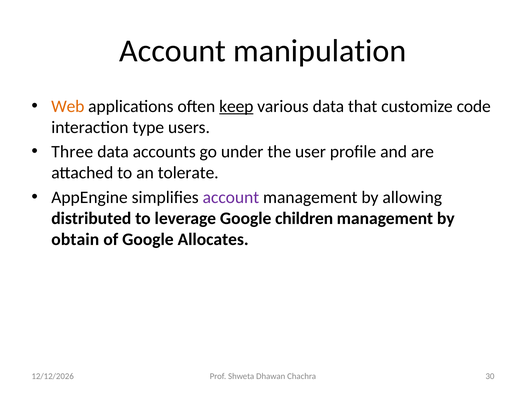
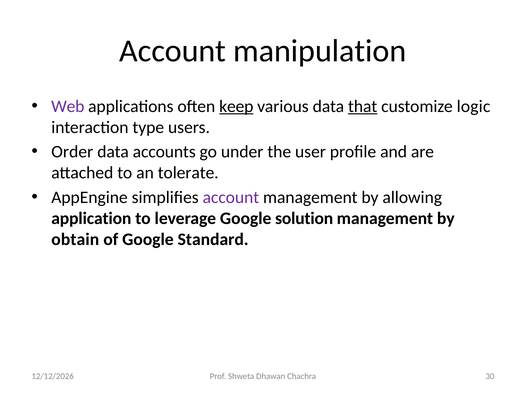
Web colour: orange -> purple (68, 106)
that underline: none -> present (363, 106)
code: code -> logic (474, 106)
Three: Three -> Order (72, 152)
distributed: distributed -> application (91, 219)
children: children -> solution (304, 219)
Allocates: Allocates -> Standard (213, 240)
